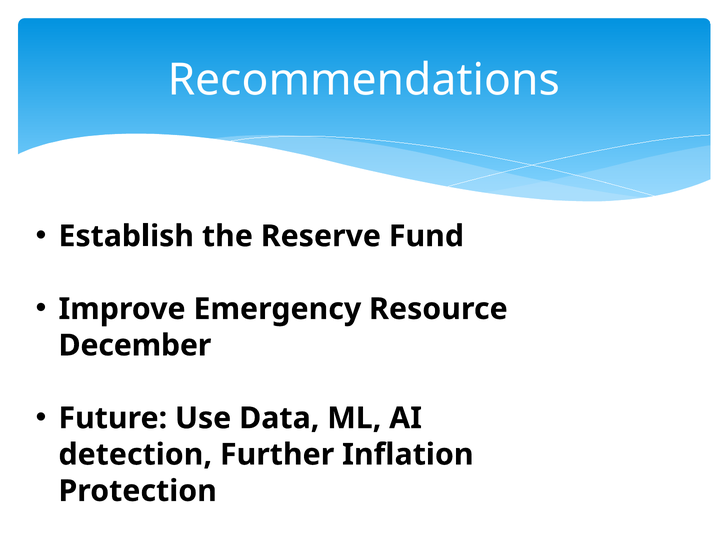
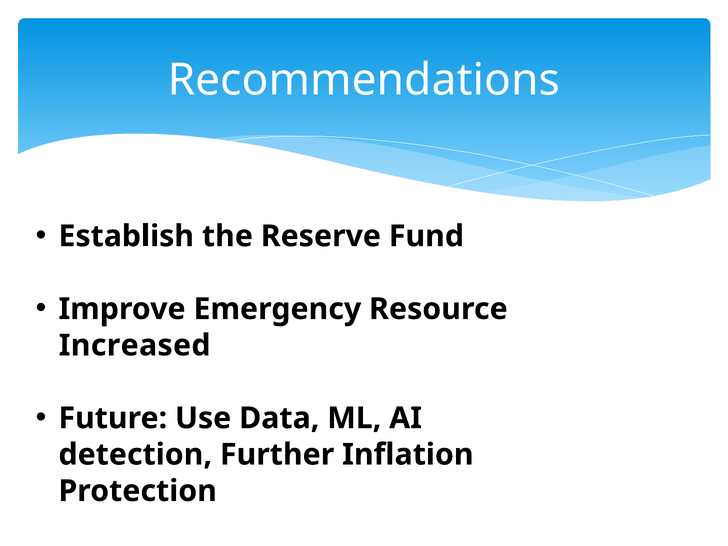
December: December -> Increased (135, 345)
